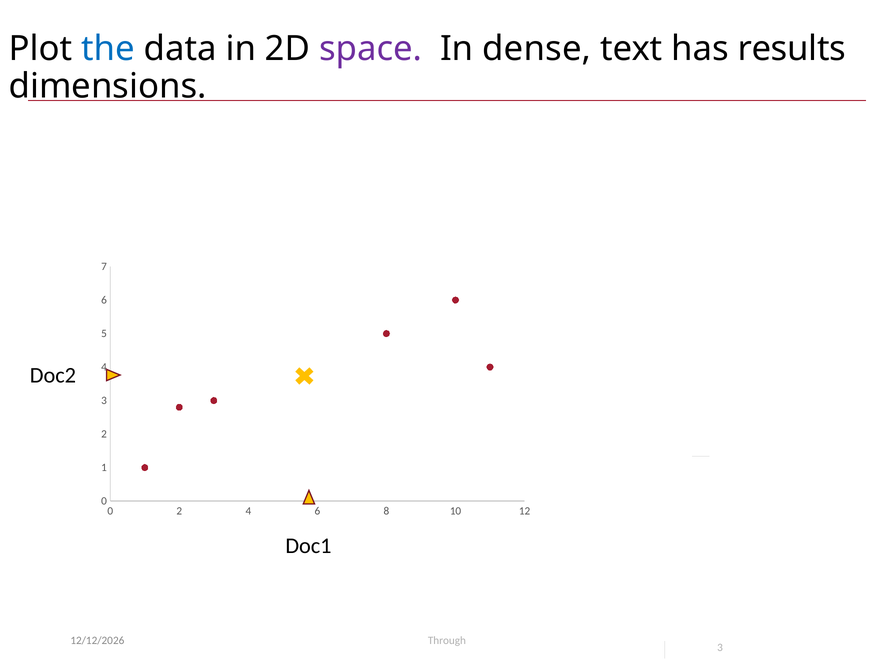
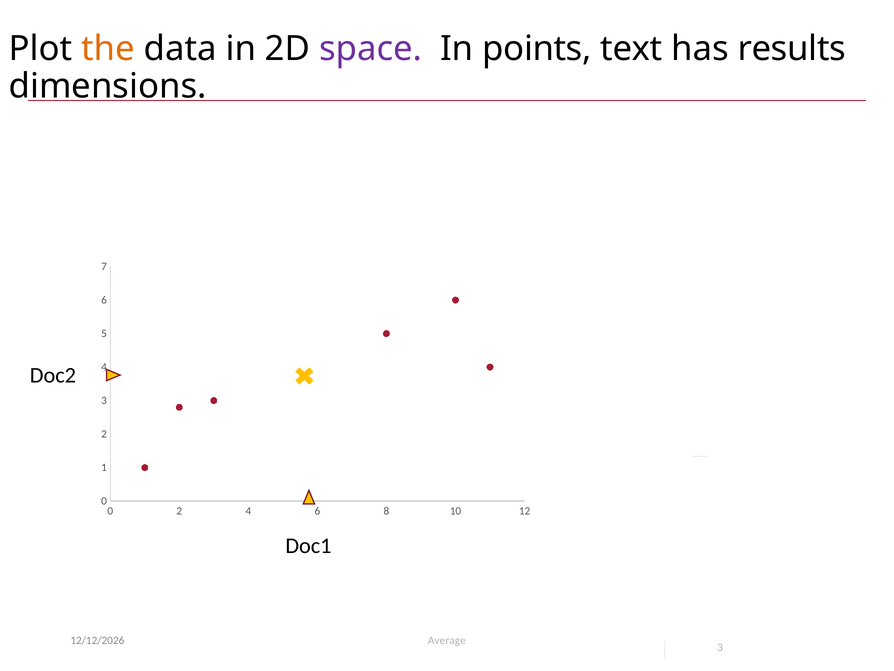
the colour: blue -> orange (108, 48)
dense: dense -> points (537, 48)
Through: Through -> Average (447, 640)
